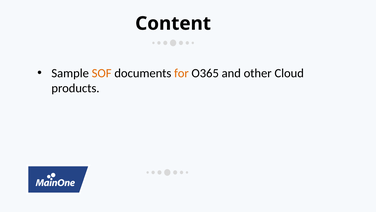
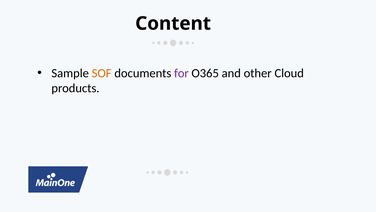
for colour: orange -> purple (181, 73)
